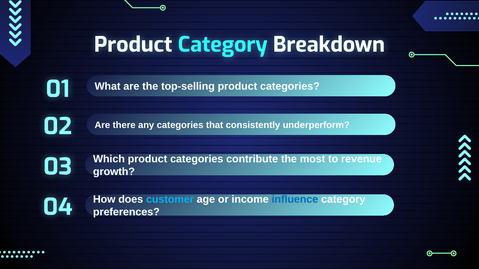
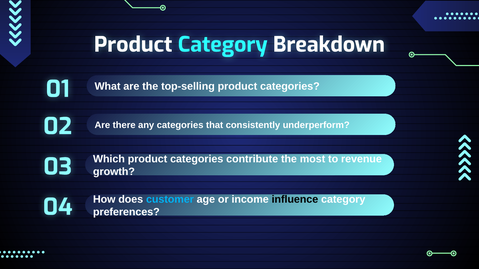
influence colour: blue -> black (295, 200)
